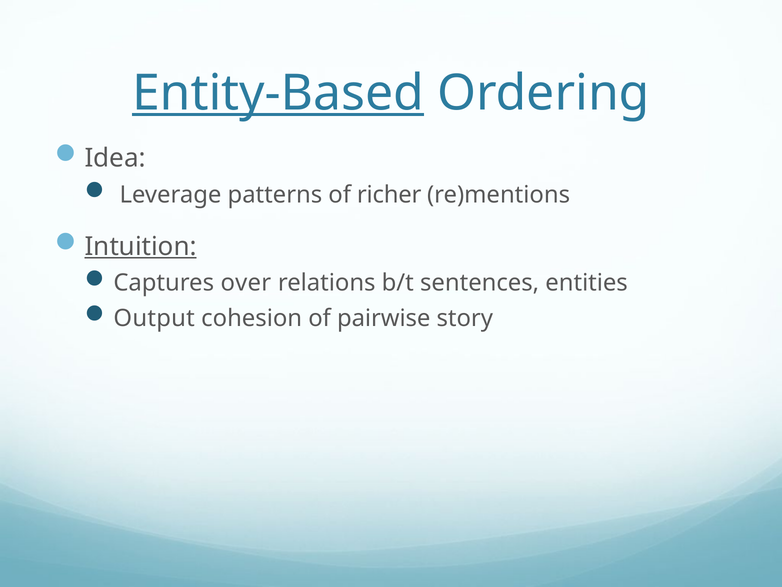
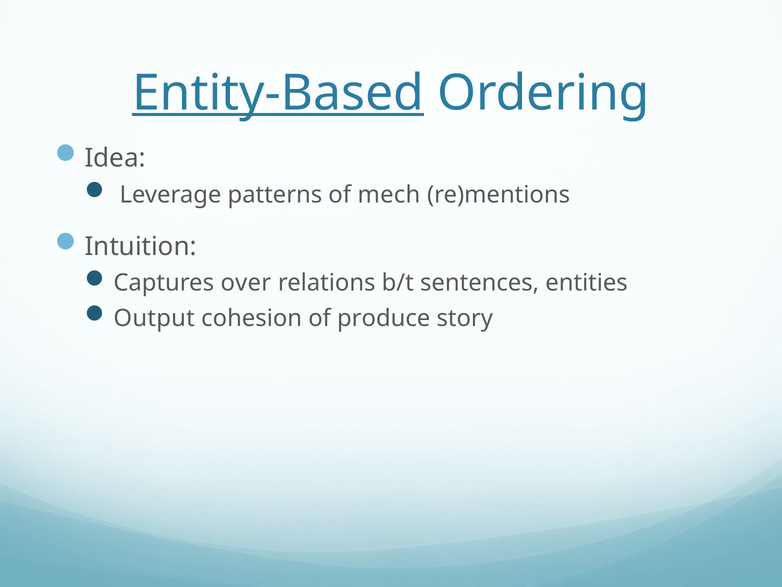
richer: richer -> mech (389, 195)
Intuition underline: present -> none (141, 246)
pairwise: pairwise -> produce (384, 318)
